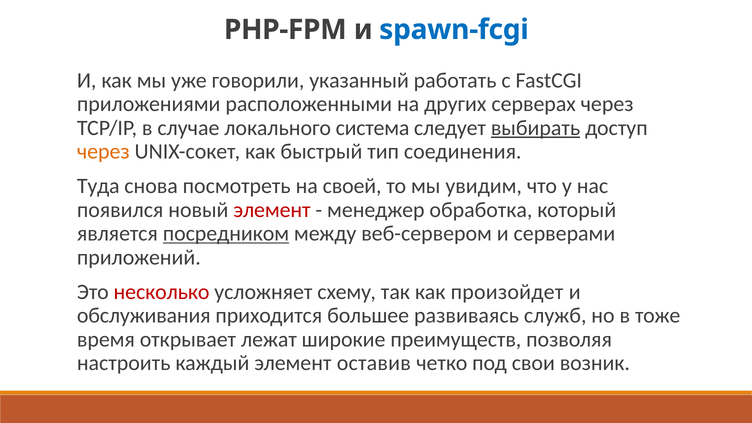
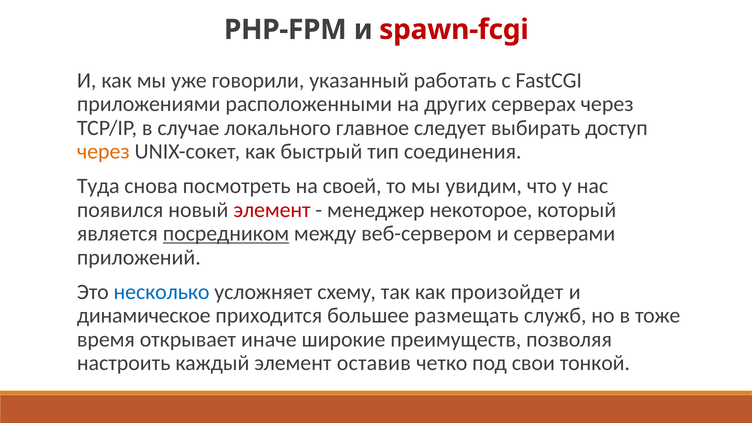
spawn-fcgi colour: blue -> red (454, 30)
система: система -> главное (372, 128)
выбирать underline: present -> none (536, 128)
обработка: обработка -> некоторое (481, 210)
несколько colour: red -> blue (162, 292)
обслуживания: обслуживания -> динамическое (144, 316)
развиваясь: развиваясь -> размещать (466, 316)
лежат: лежат -> иначе (269, 339)
возник: возник -> тонкой (595, 363)
